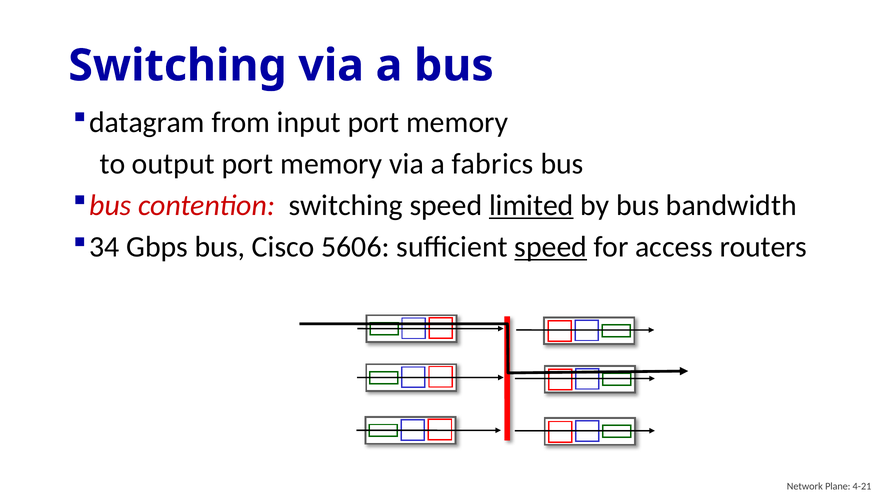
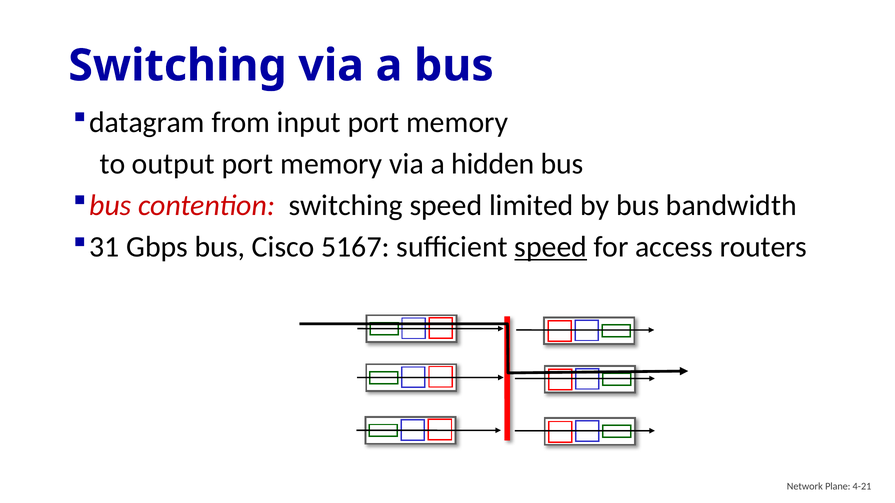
fabrics: fabrics -> hidden (493, 164)
limited underline: present -> none (531, 206)
34: 34 -> 31 (104, 247)
5606: 5606 -> 5167 (355, 247)
